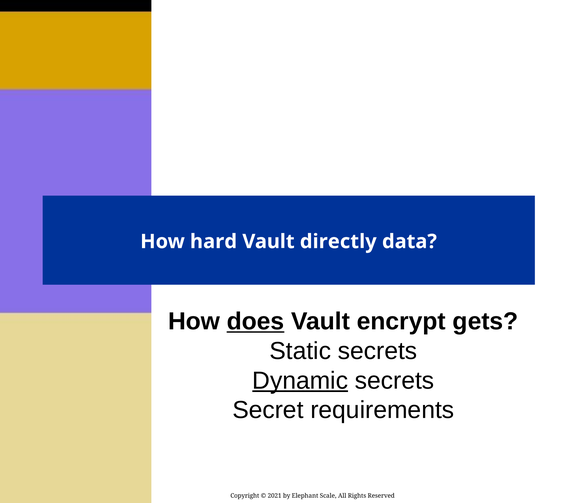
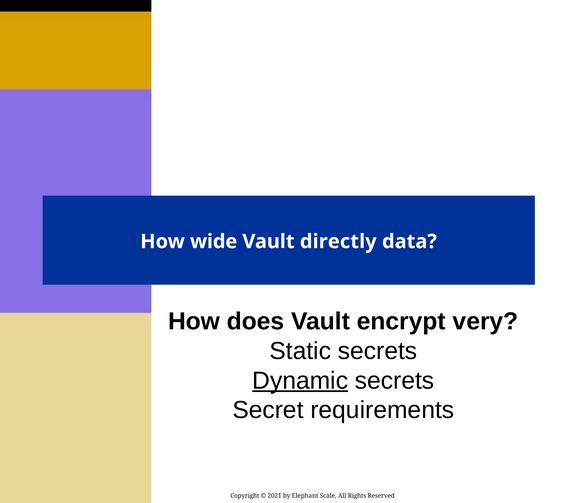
hard: hard -> wide (214, 241)
does underline: present -> none (256, 321)
gets: gets -> very (485, 321)
